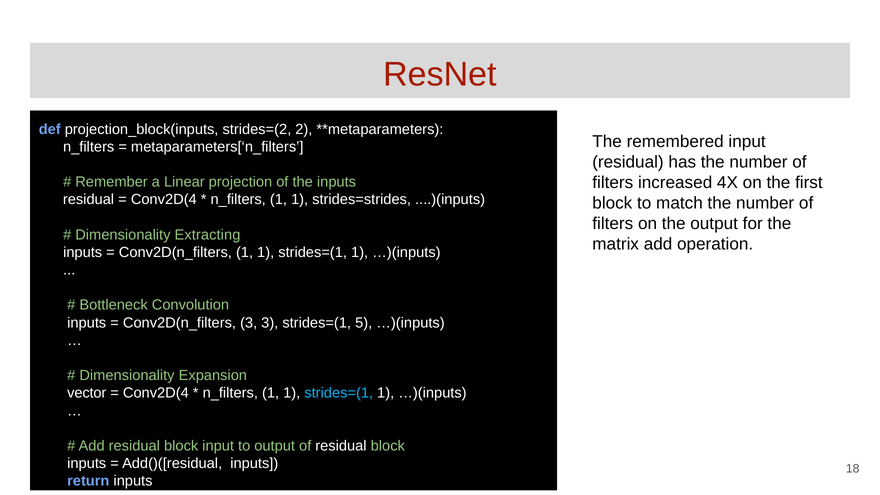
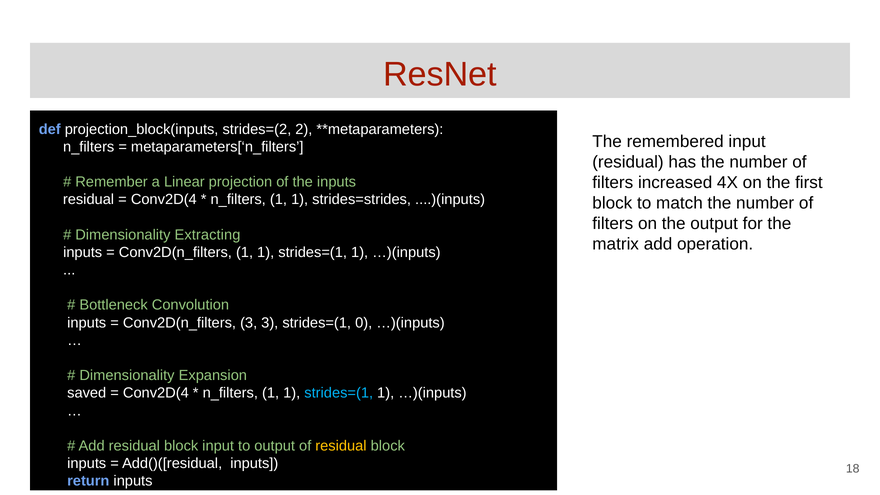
5: 5 -> 0 (364, 323)
vector: vector -> saved (87, 393)
residual colour: white -> yellow (341, 446)
